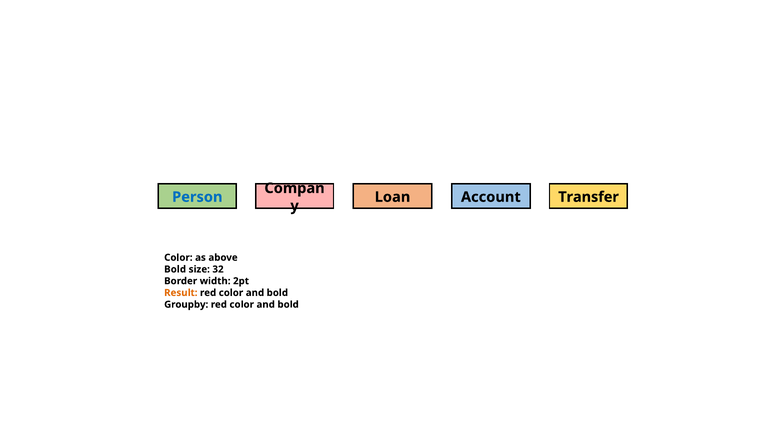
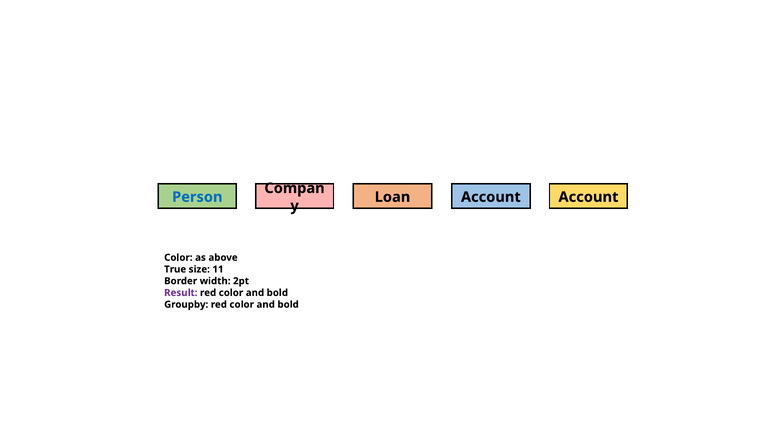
Account Transfer: Transfer -> Account (588, 197)
Bold: Bold -> True (175, 269)
32: 32 -> 11 (218, 269)
Result colour: orange -> purple (181, 293)
